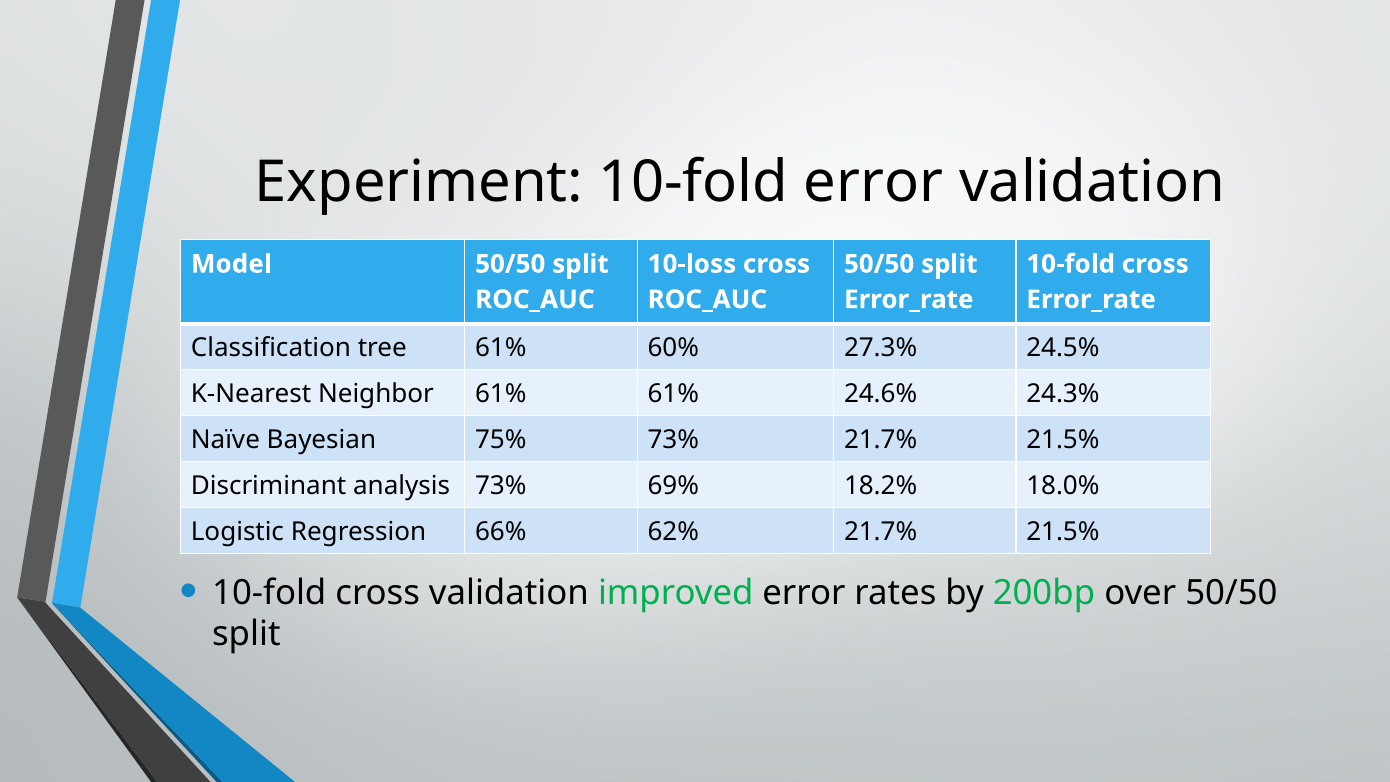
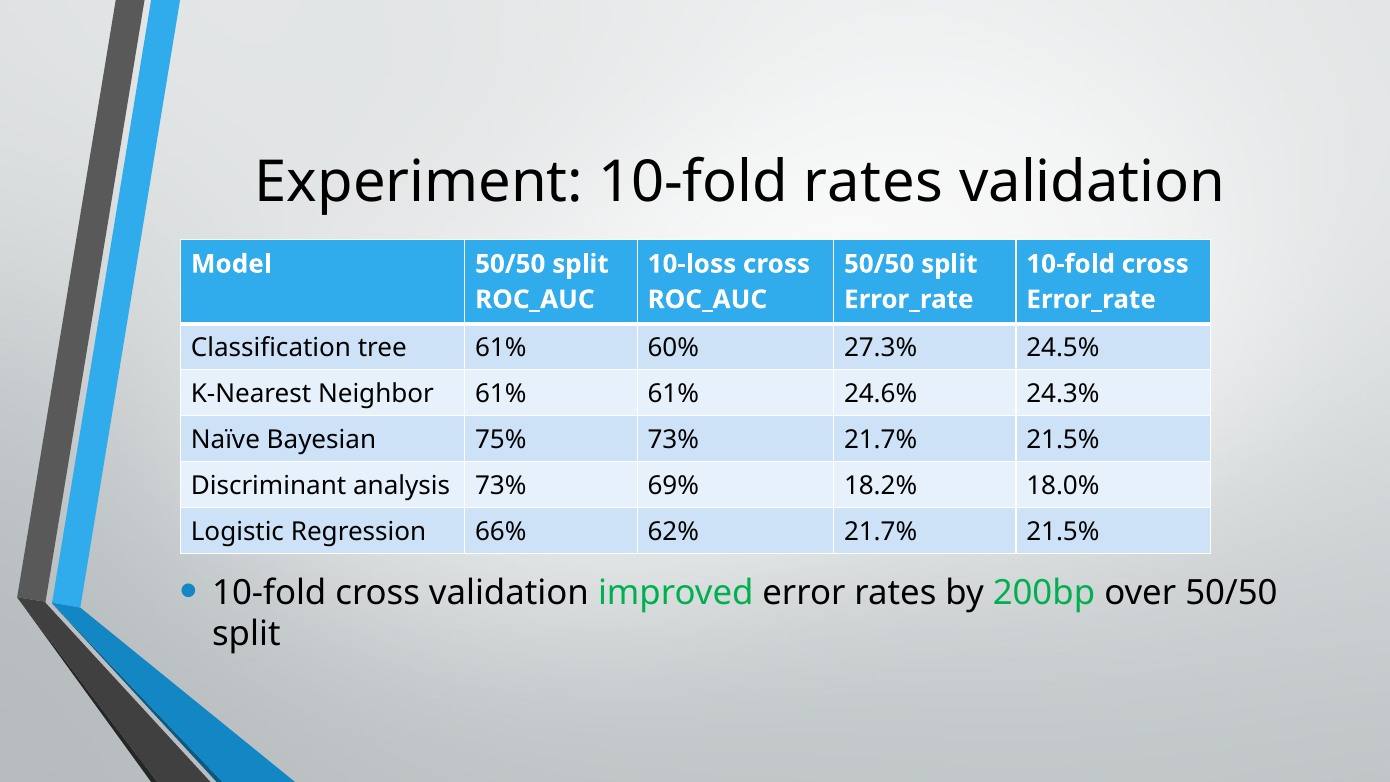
10-fold error: error -> rates (873, 182)
